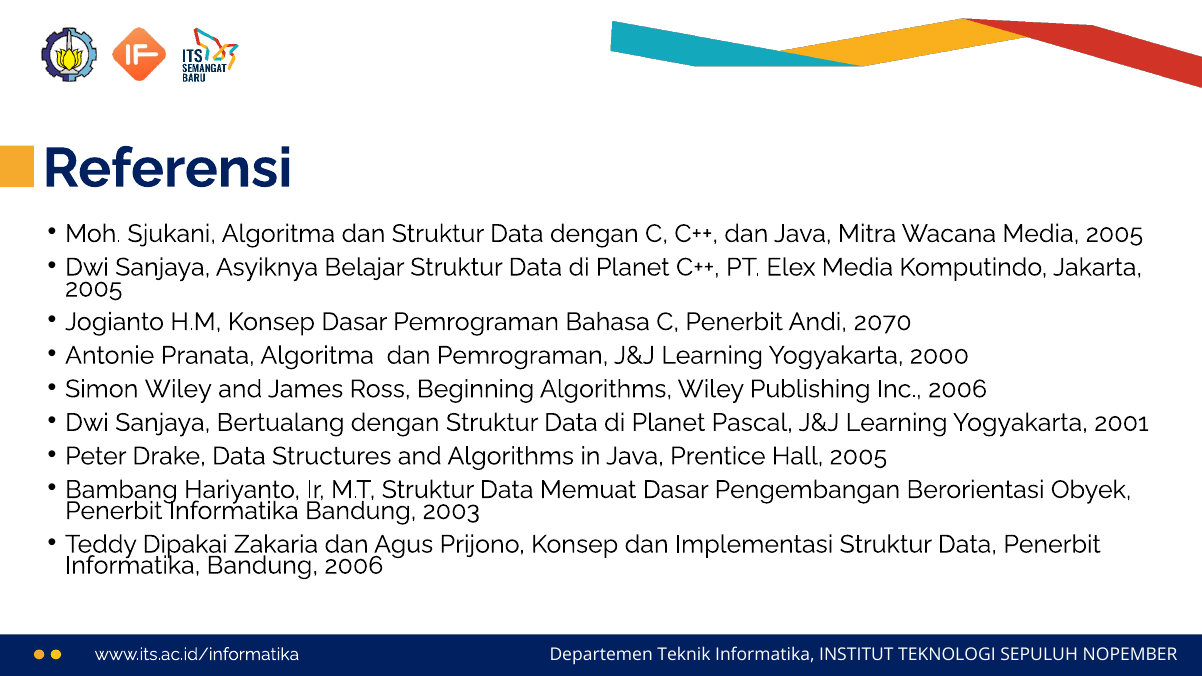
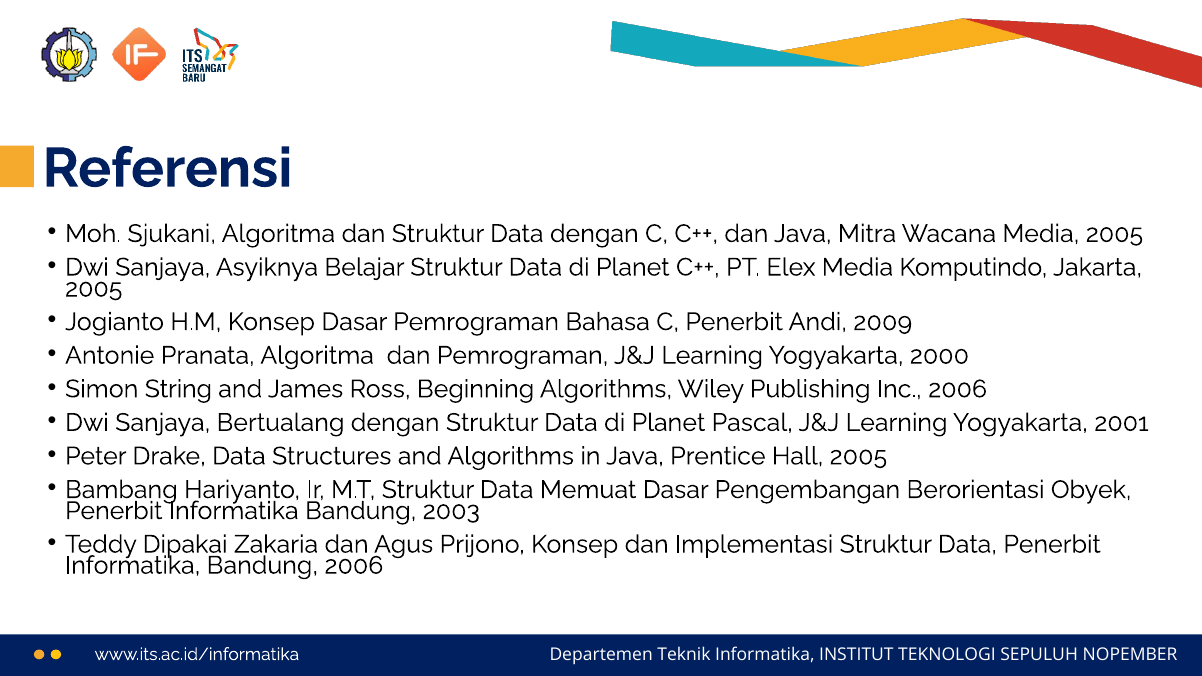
2070: 2070 -> 2009 (883, 322)
Simon Wiley: Wiley -> String (178, 389)
